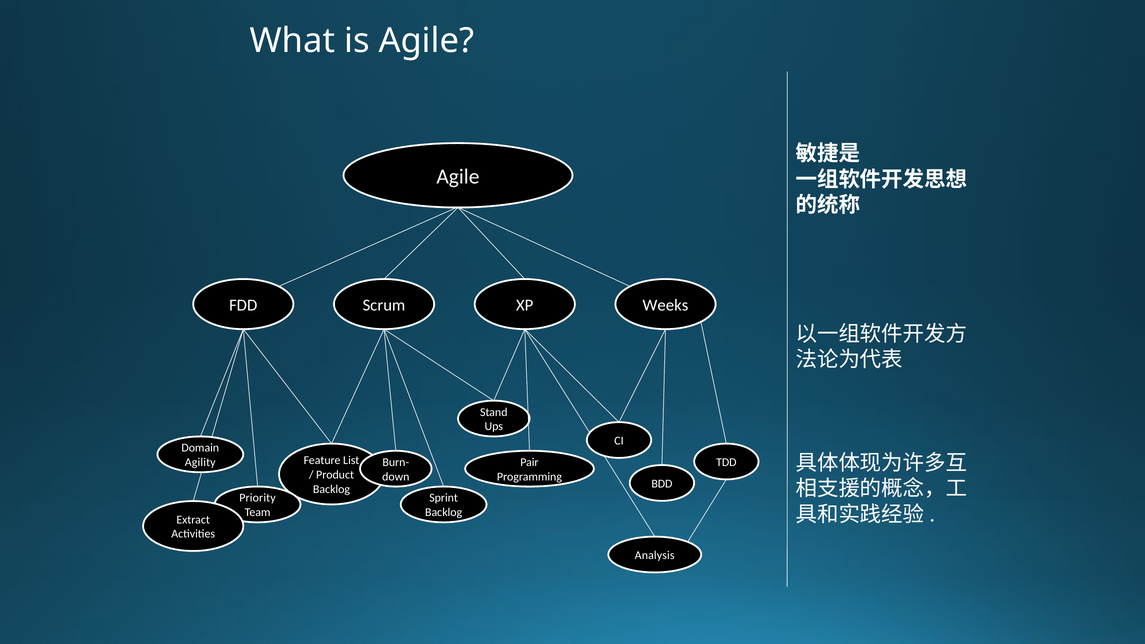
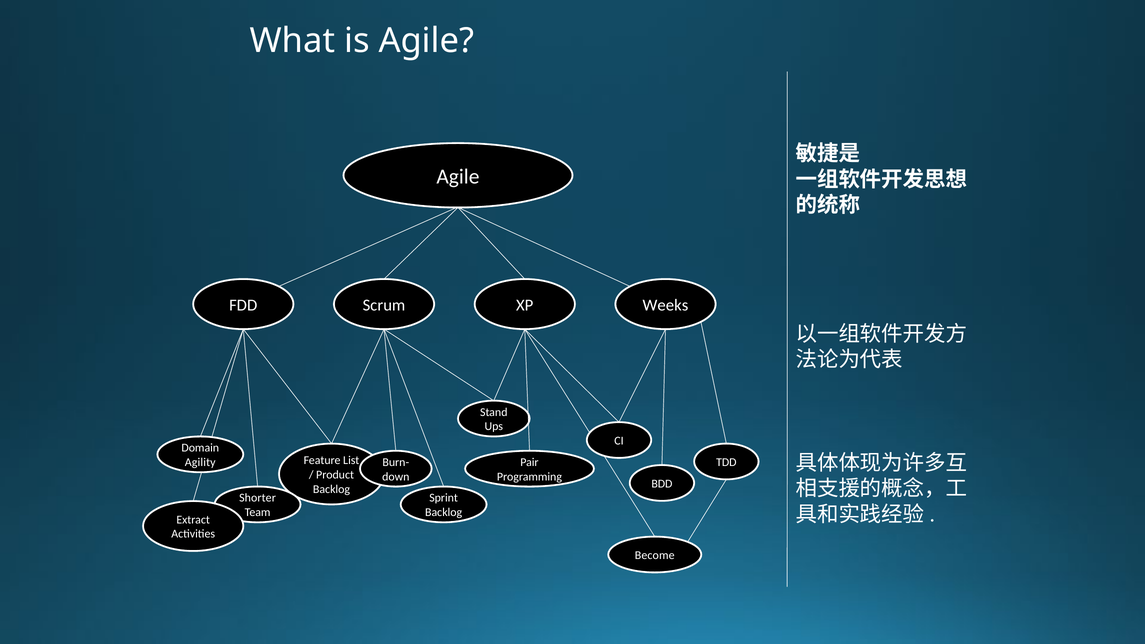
Priority: Priority -> Shorter (258, 498)
Analysis: Analysis -> Become (655, 555)
